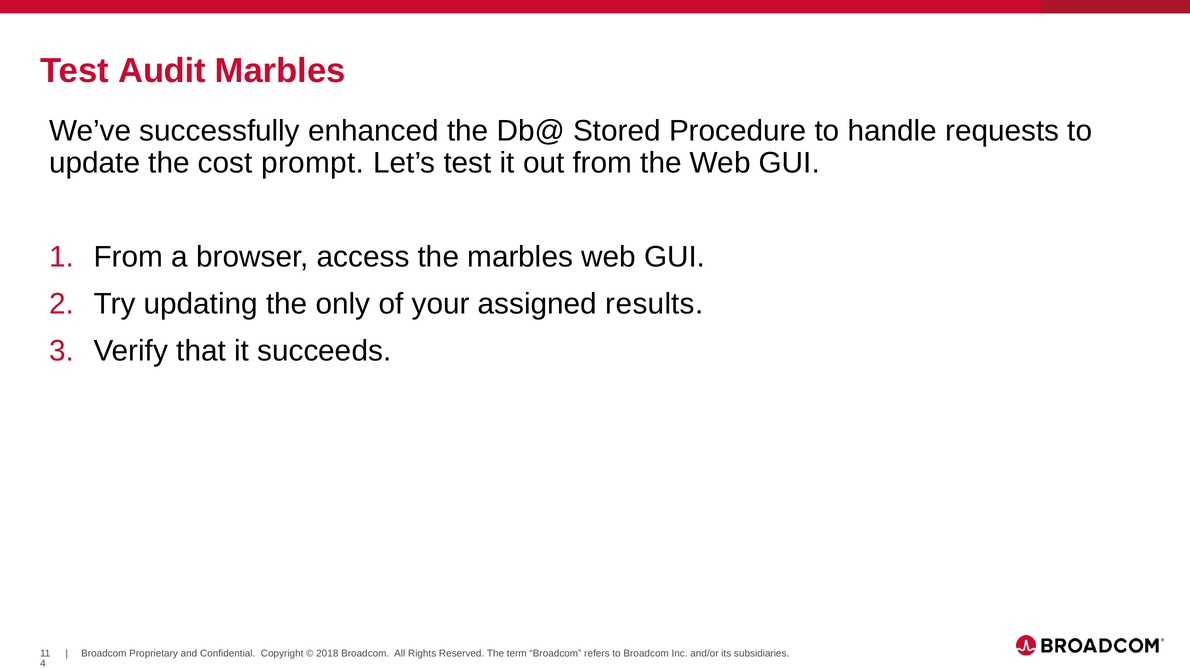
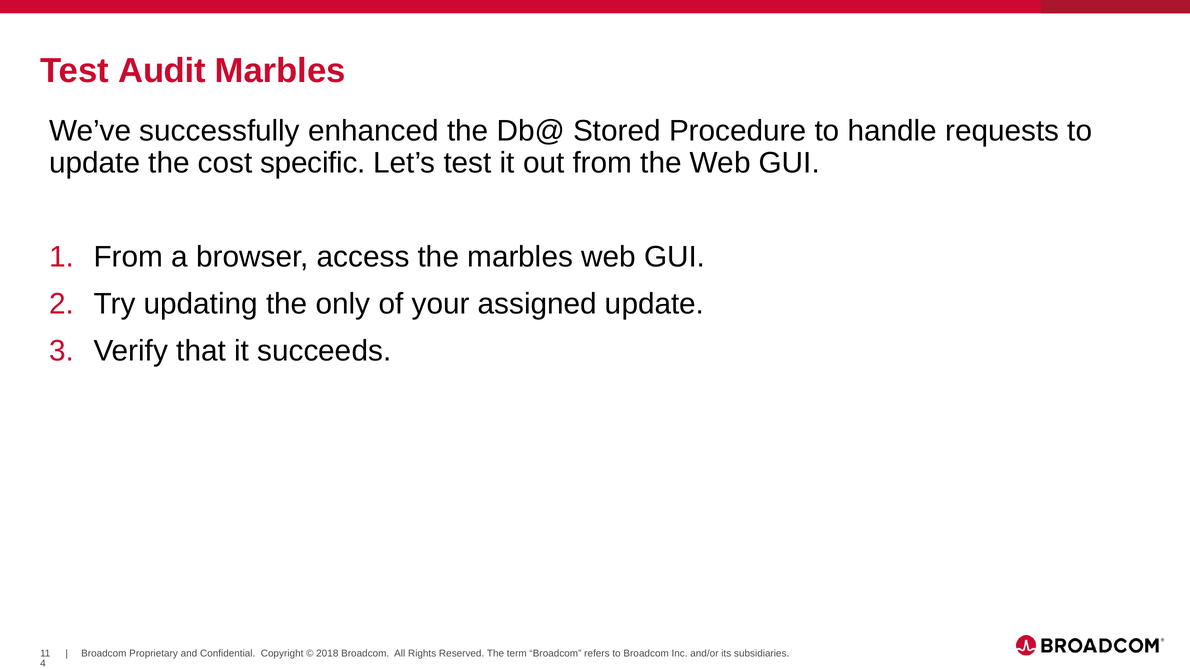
prompt: prompt -> specific (313, 163)
assigned results: results -> update (655, 304)
